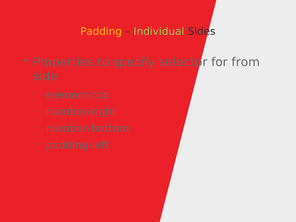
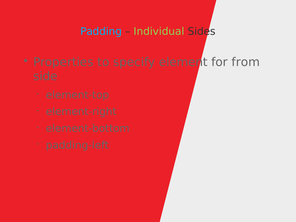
Padding colour: yellow -> light blue (101, 31)
selector: selector -> element (183, 62)
number-right: number-right -> element-right (81, 112)
number-bottom: number-bottom -> element-bottom (88, 128)
